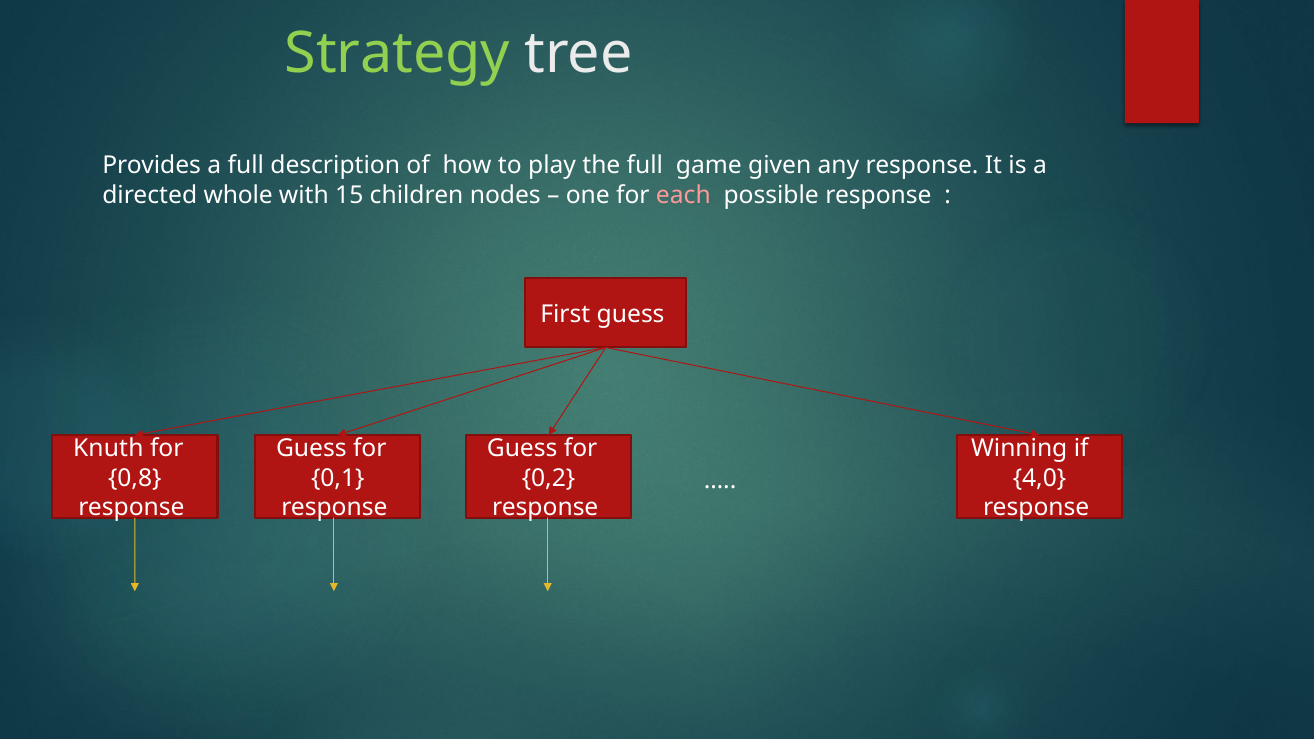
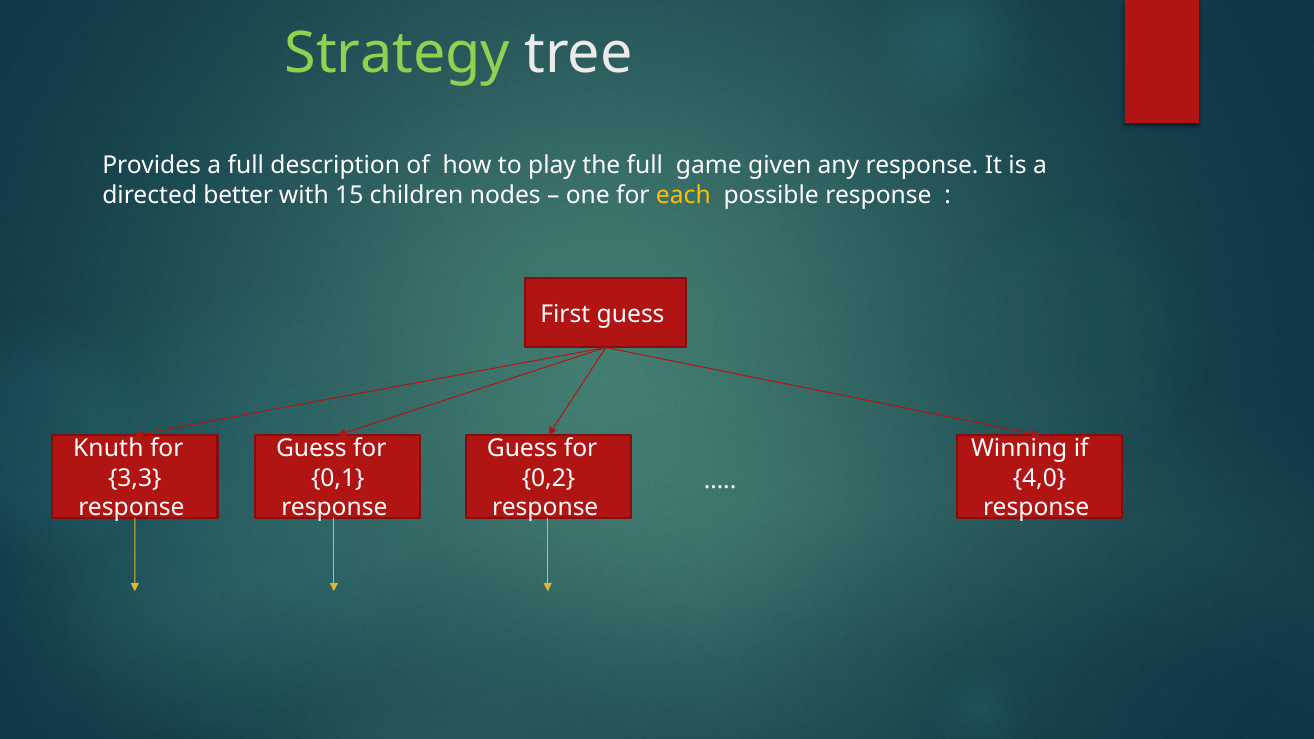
whole: whole -> better (238, 195)
each colour: pink -> yellow (683, 195)
0,8: 0,8 -> 3,3 (135, 478)
